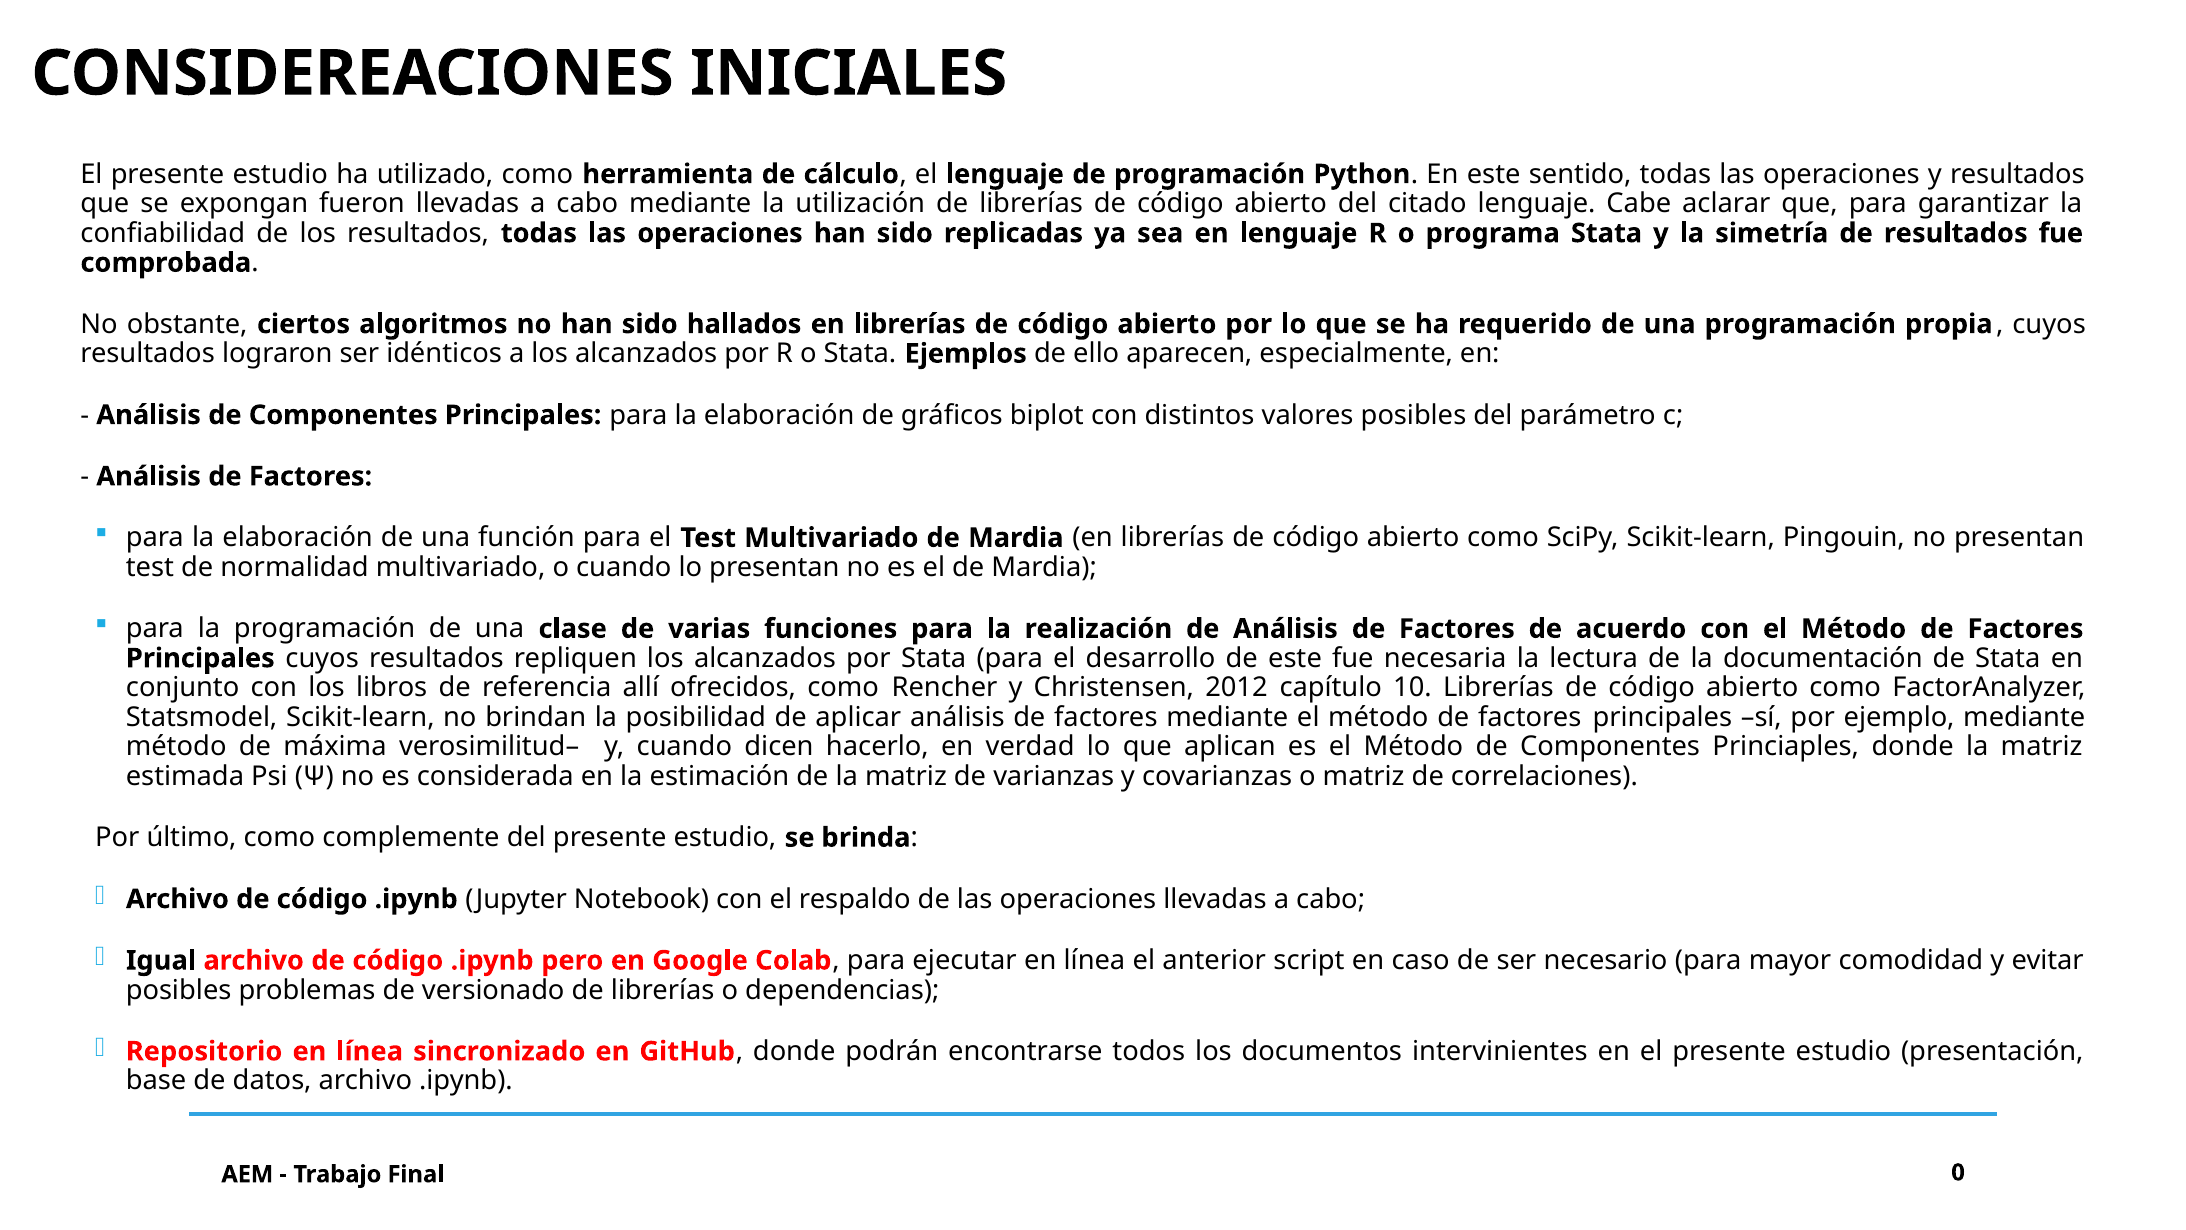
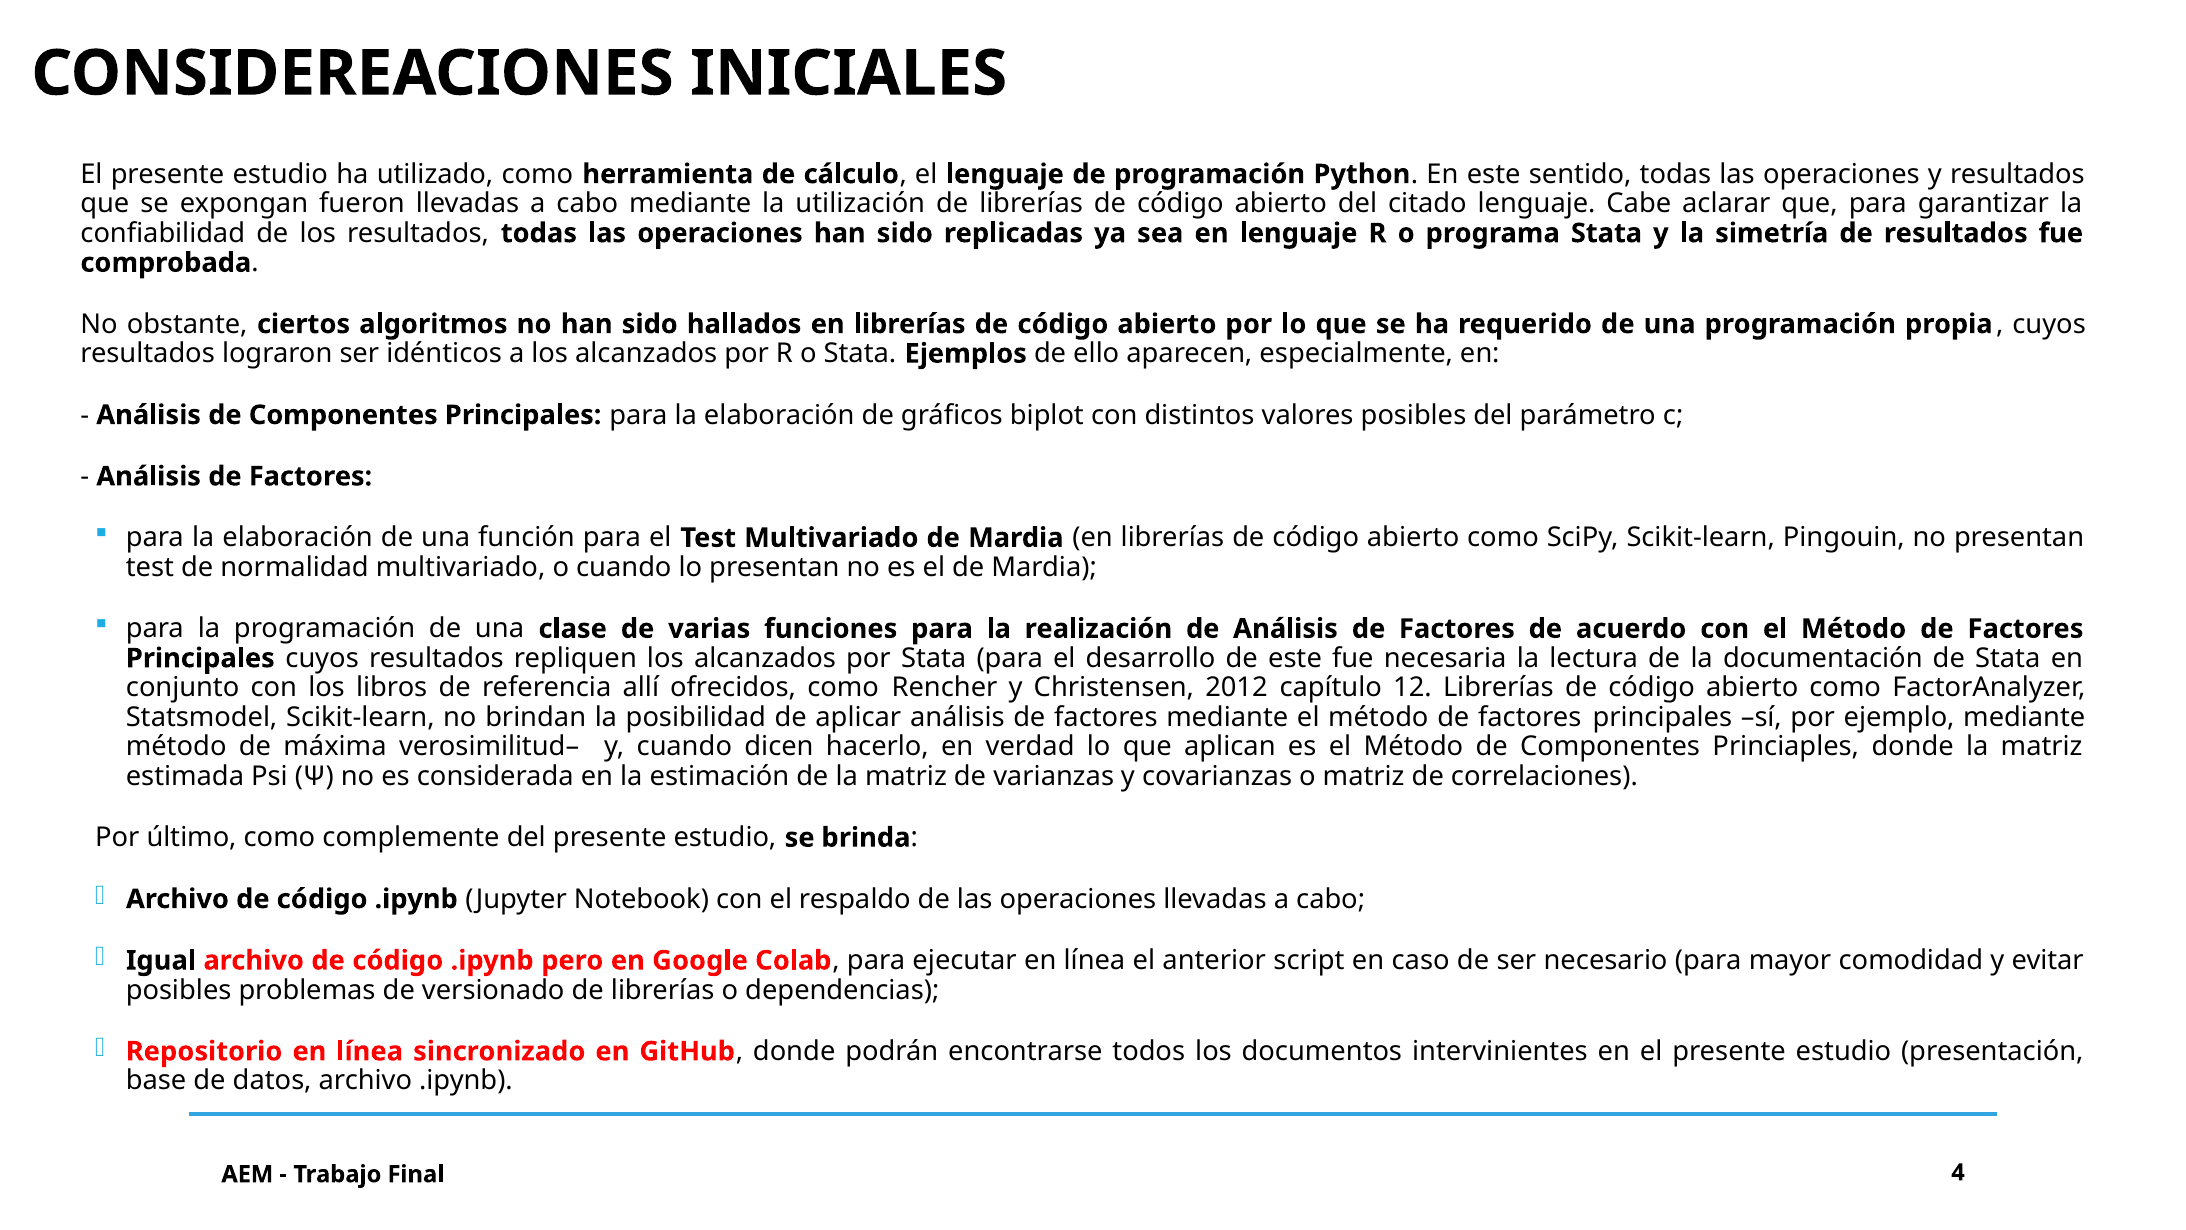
10: 10 -> 12 (1412, 688)
0: 0 -> 4 (1958, 1172)
